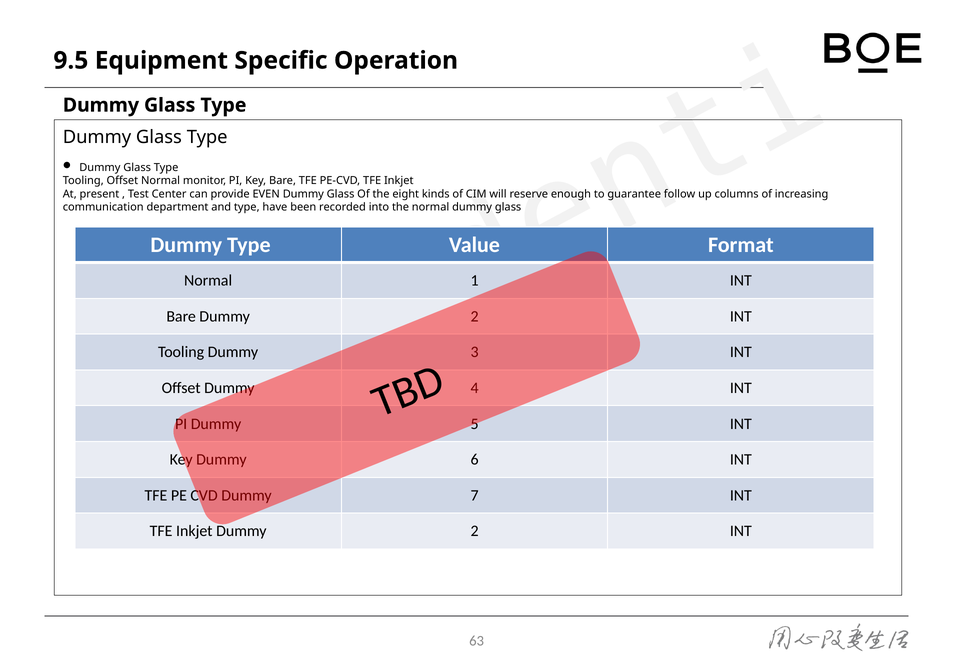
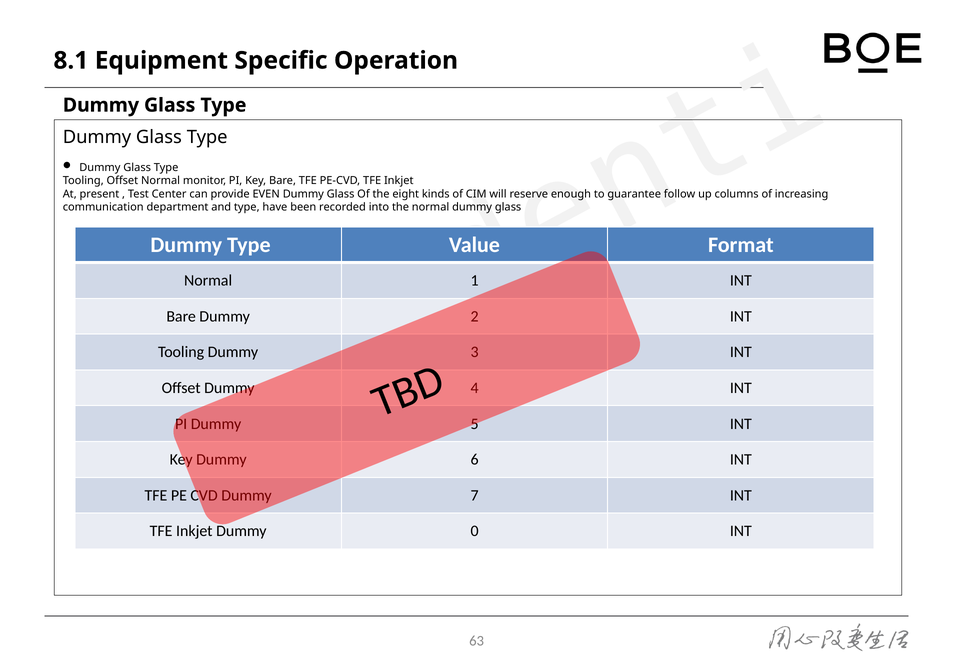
9.5: 9.5 -> 8.1 (71, 61)
2: 2 -> 0 (475, 531)
